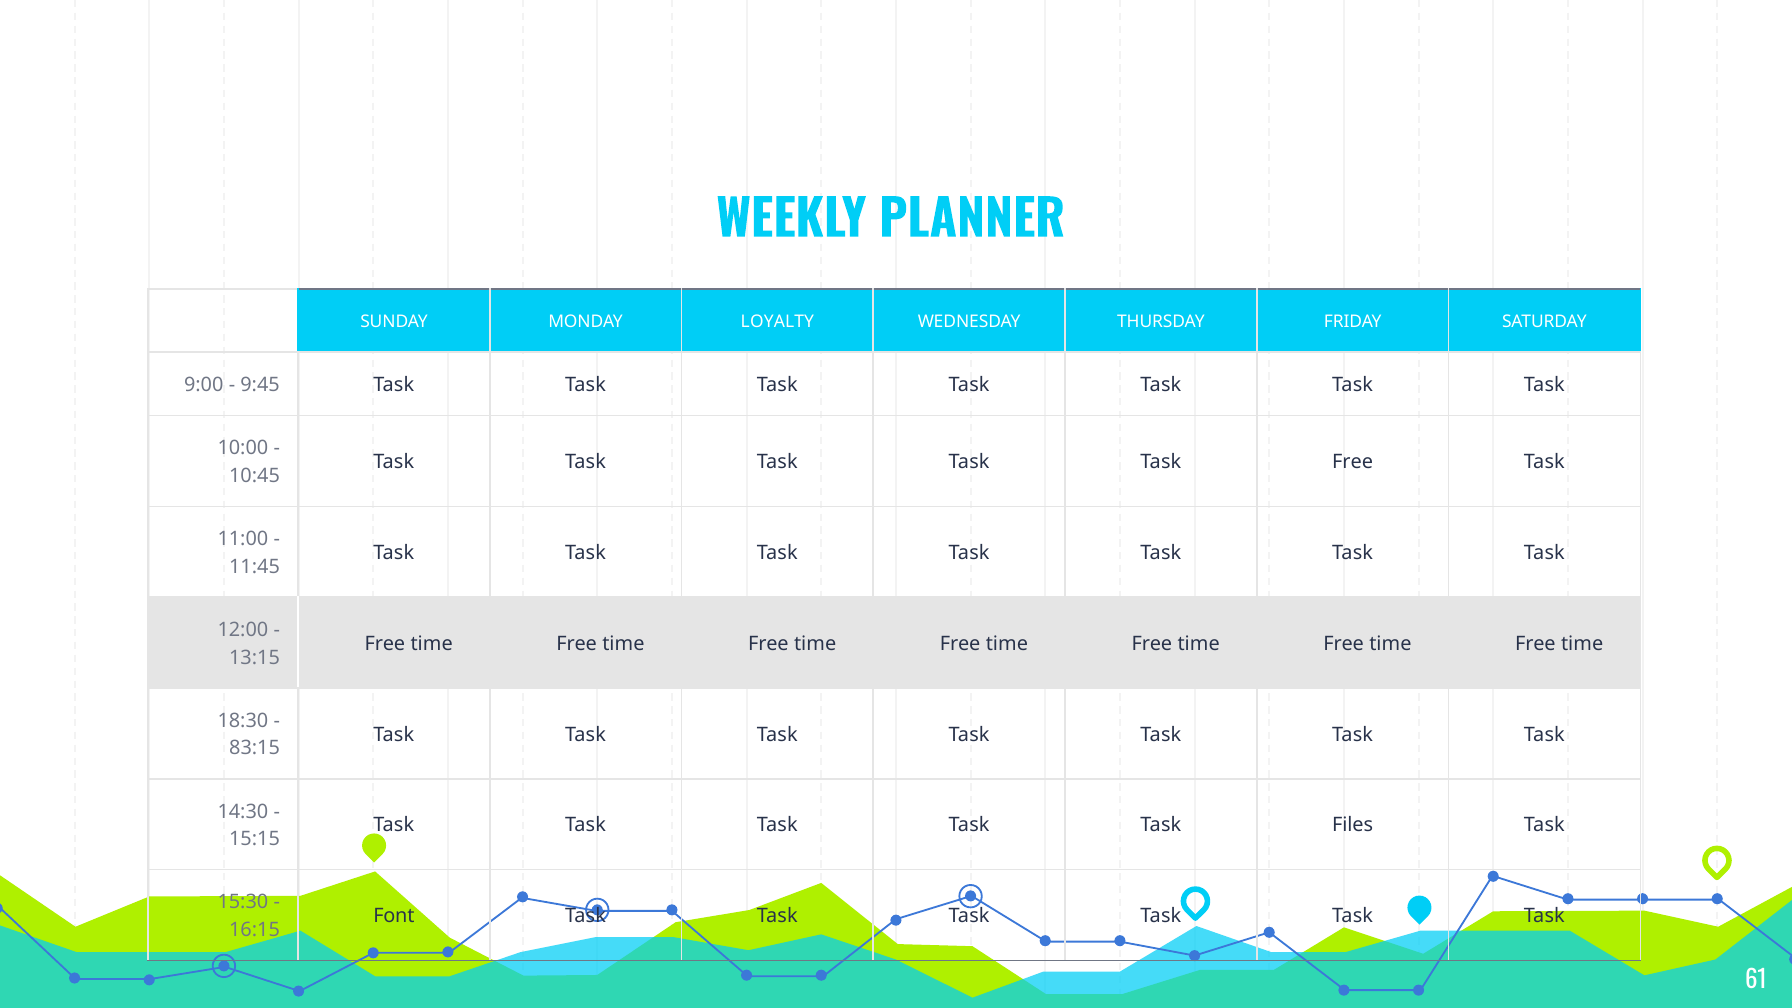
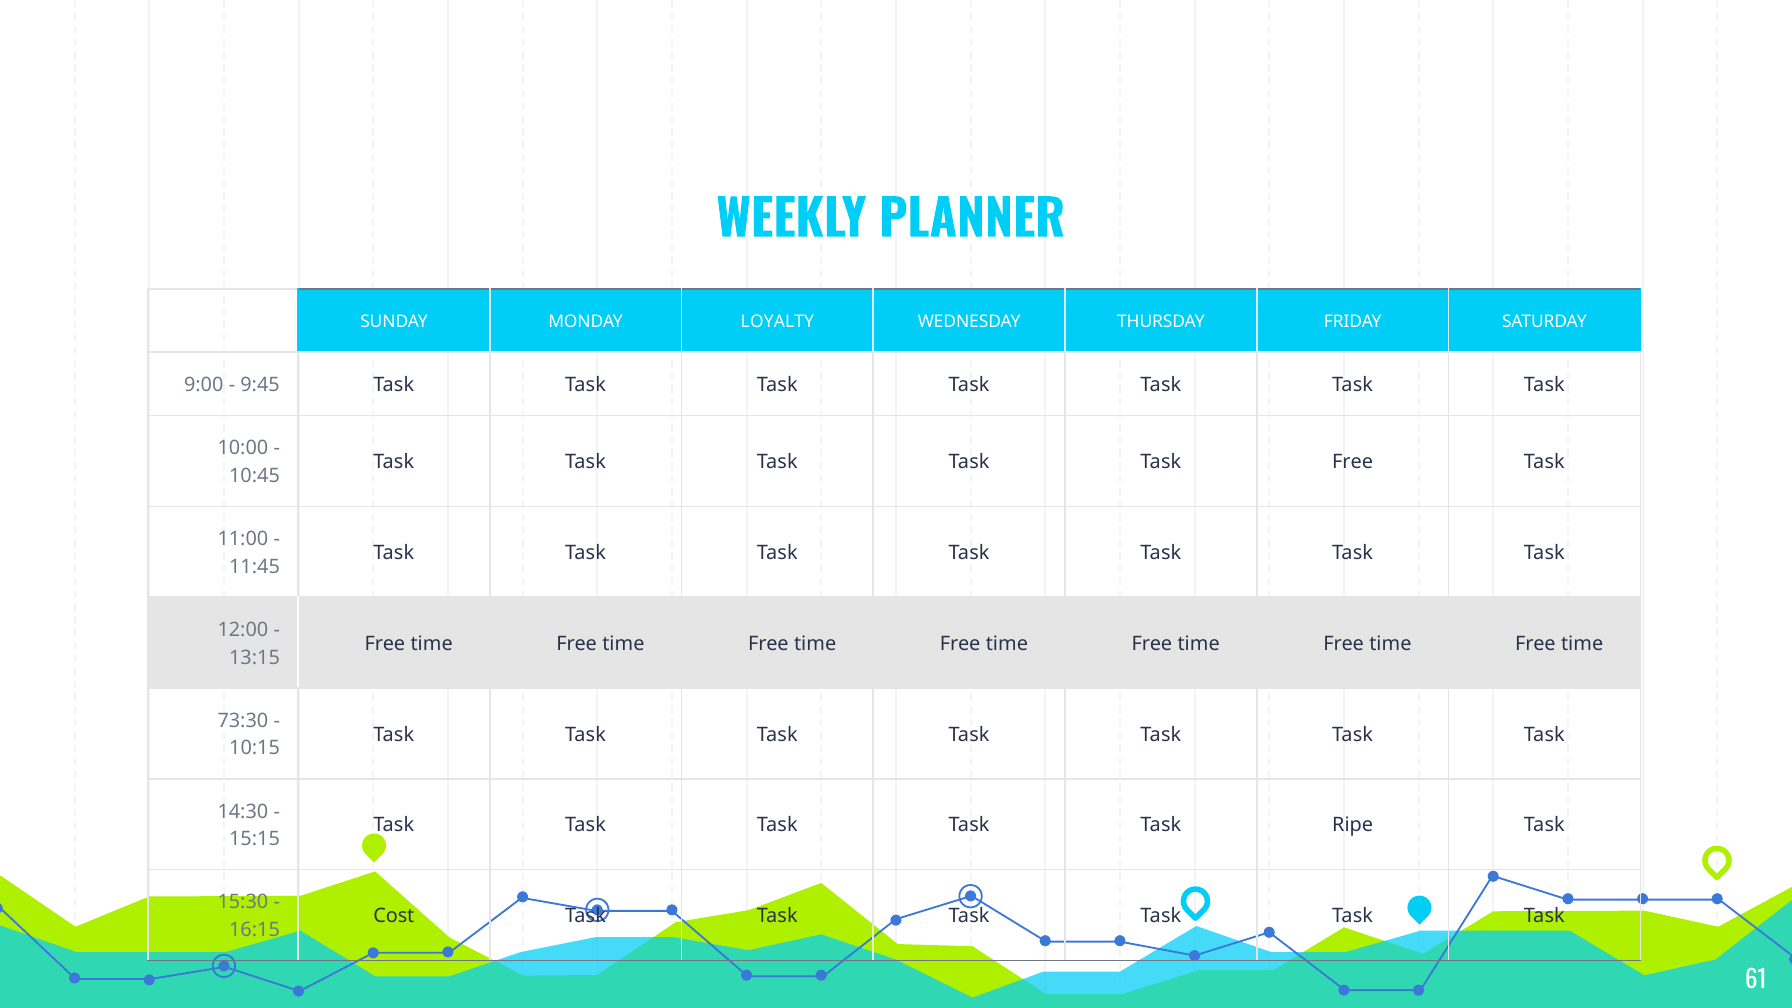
18:30: 18:30 -> 73:30 (243, 721)
83:15: 83:15 -> 10:15 (255, 748)
Files: Files -> Ripe (1353, 825)
Font: Font -> Cost (394, 916)
